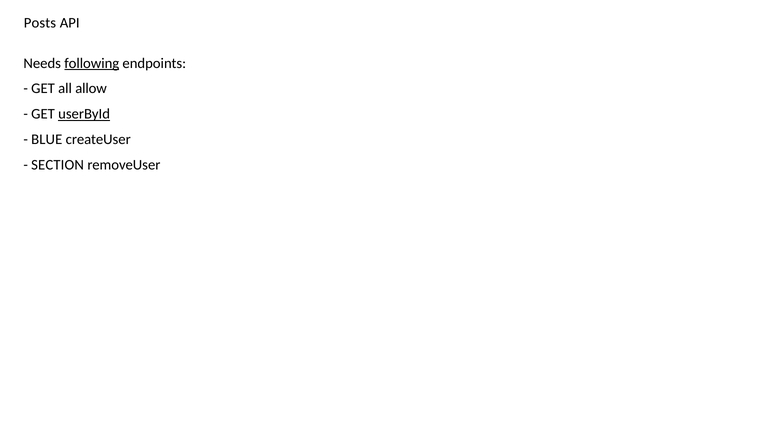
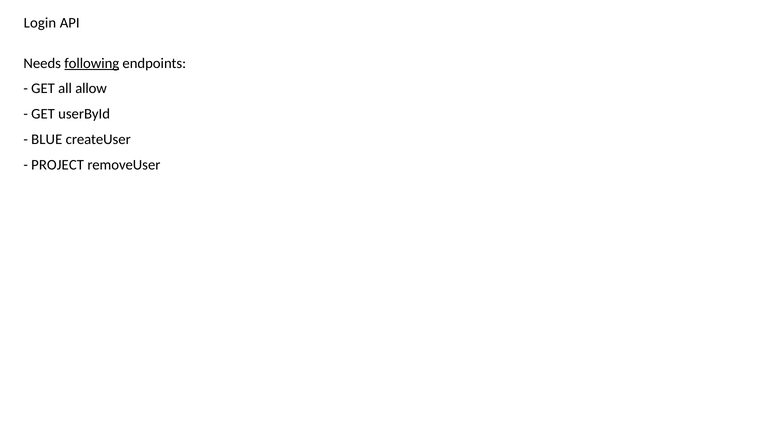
Posts: Posts -> Login (40, 23)
userById underline: present -> none (84, 114)
SECTION: SECTION -> PROJECT (58, 165)
